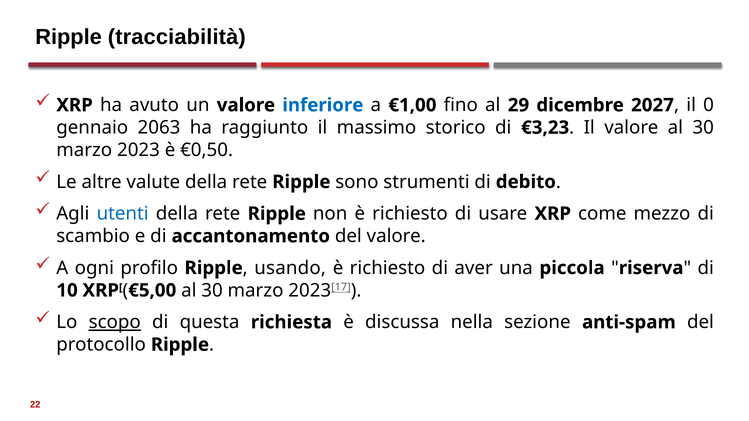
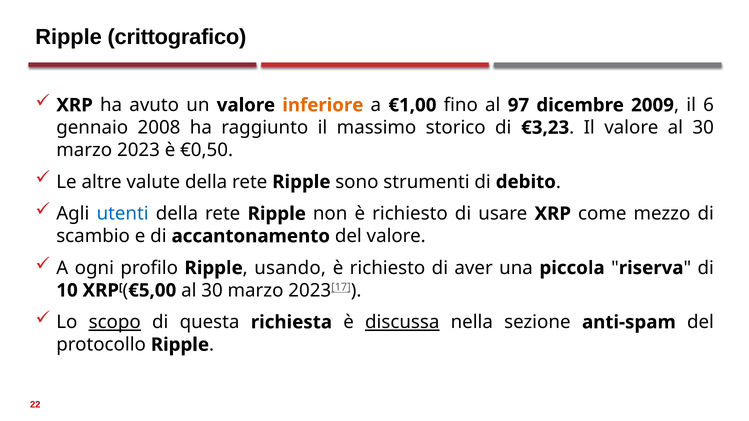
tracciabilità: tracciabilità -> crittografico (177, 37)
inferiore colour: blue -> orange (323, 105)
29: 29 -> 97 (518, 105)
2027: 2027 -> 2009 (652, 105)
0: 0 -> 6 (708, 105)
2063: 2063 -> 2008 (159, 128)
discussa underline: none -> present (402, 322)
